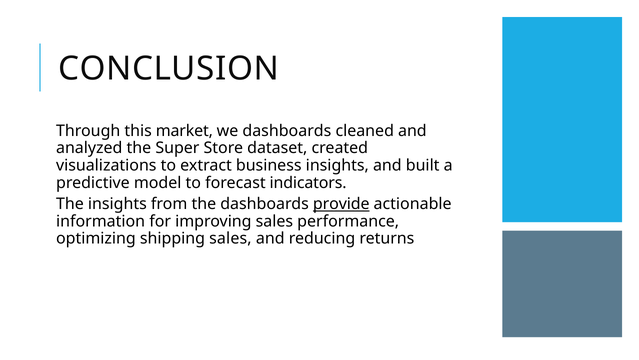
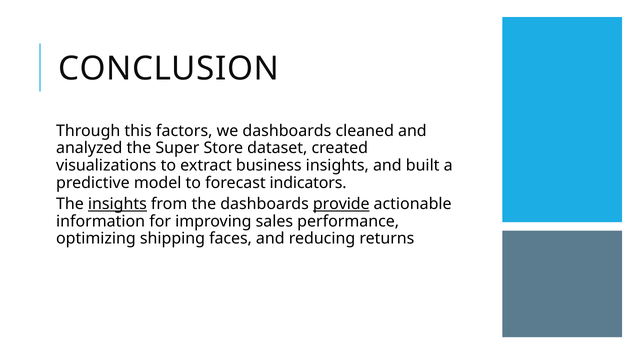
market: market -> factors (184, 131)
insights underline: none -> present (117, 204)
shipping sales: sales -> faces (231, 238)
